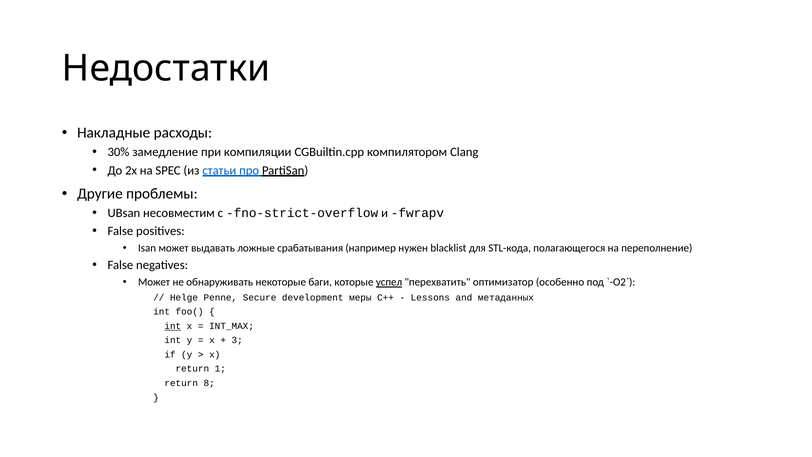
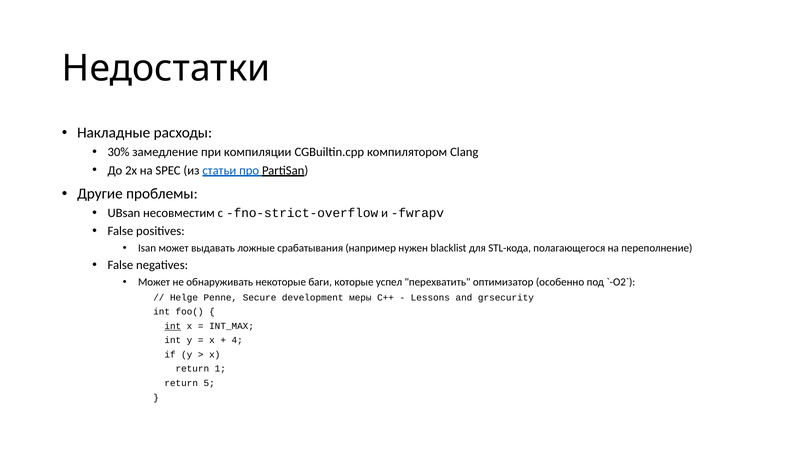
успел underline: present -> none (389, 282)
метаданных: метаданных -> grsecurity (506, 297)
3: 3 -> 4 (237, 340)
8: 8 -> 5 (209, 383)
